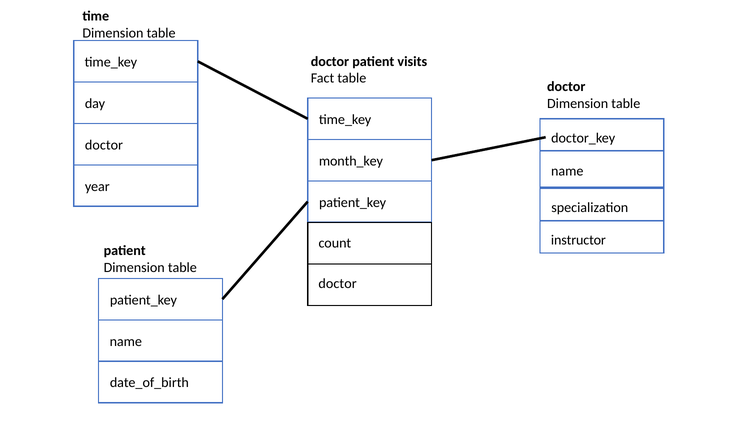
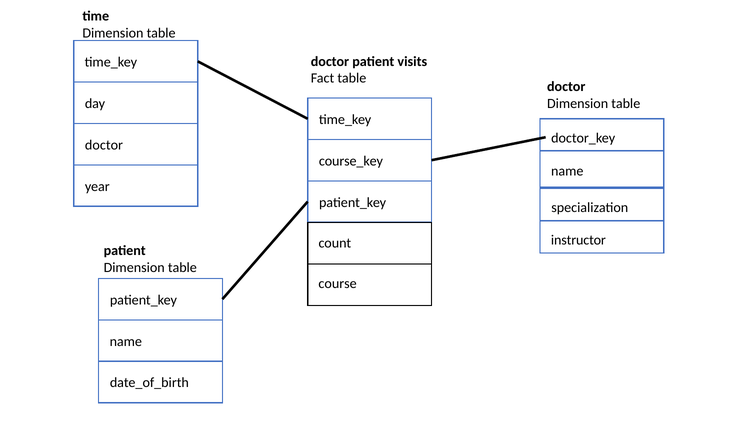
month_key: month_key -> course_key (351, 161)
doctor: doctor -> course (338, 284)
